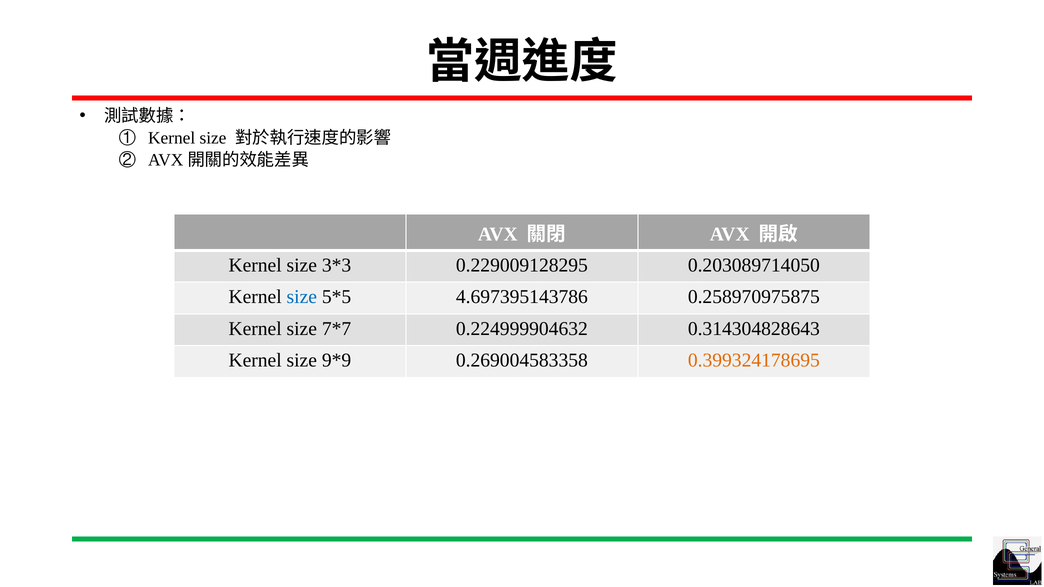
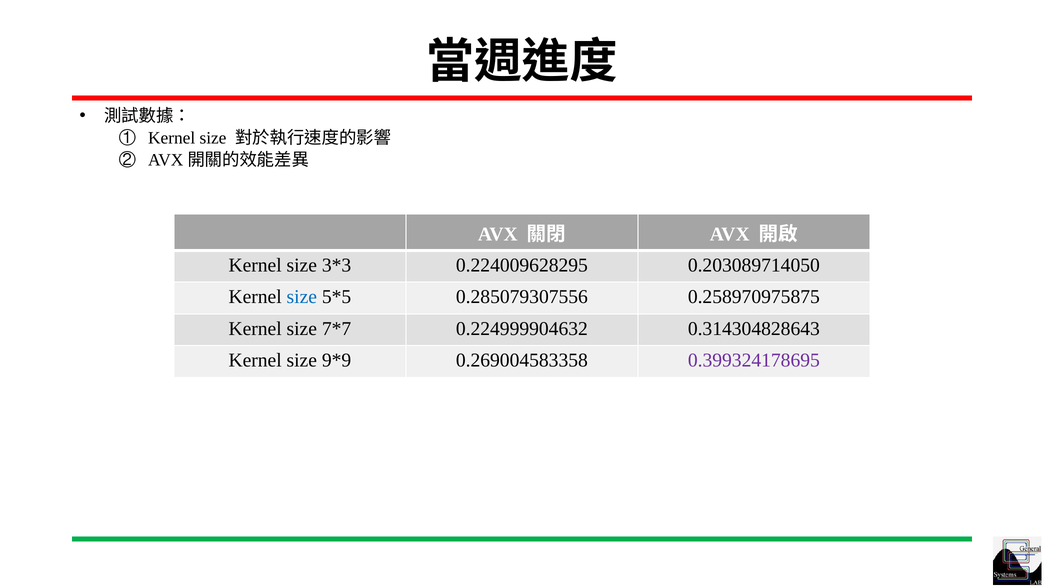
0.229009128295: 0.229009128295 -> 0.224009628295 (522, 265)
4.697395143786: 4.697395143786 -> 0.285079307556 (522, 297)
0.399324178695 colour: orange -> purple (754, 361)
